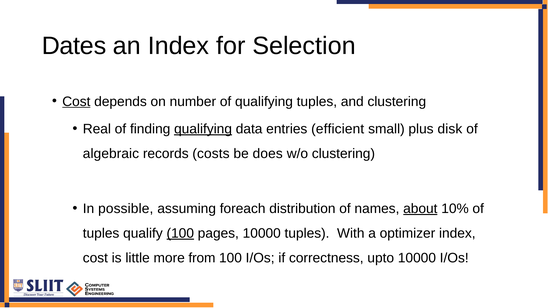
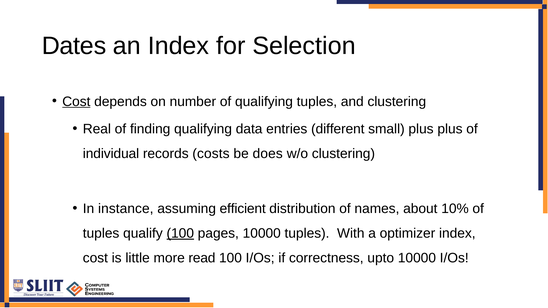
qualifying underline: present -> none (203, 129)
efficient: efficient -> different (338, 129)
plus disk: disk -> plus (450, 129)
algebraic: algebraic -> individual (111, 154)
possible: possible -> instance (126, 209)
foreach: foreach -> efficient (243, 209)
about underline: present -> none (420, 209)
from: from -> read (202, 258)
